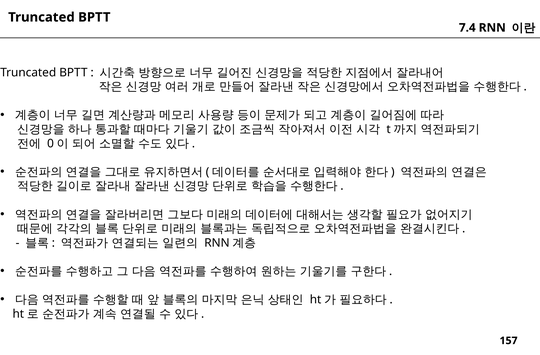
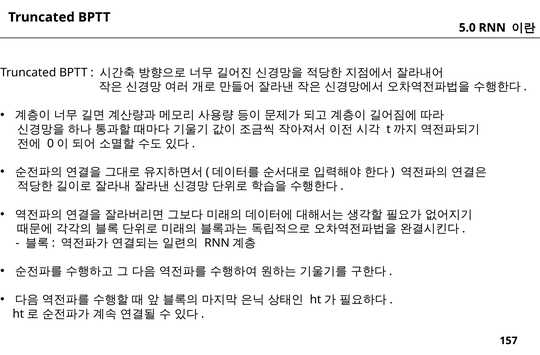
7.4: 7.4 -> 5.0 (467, 28)
